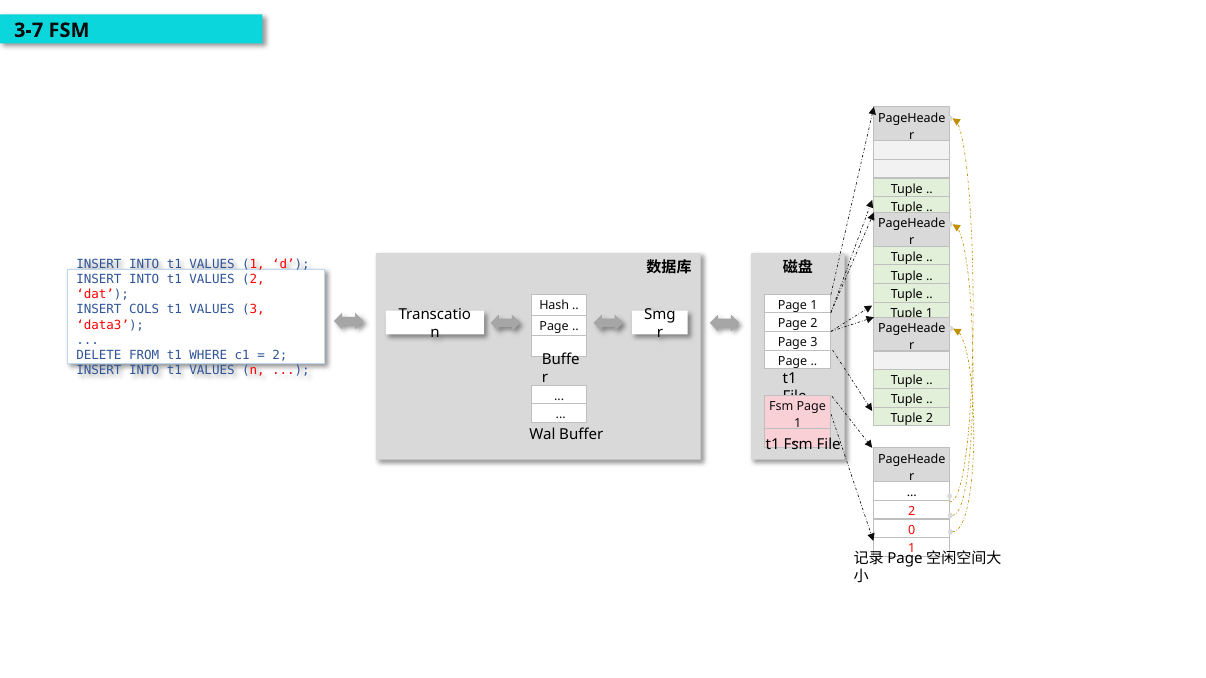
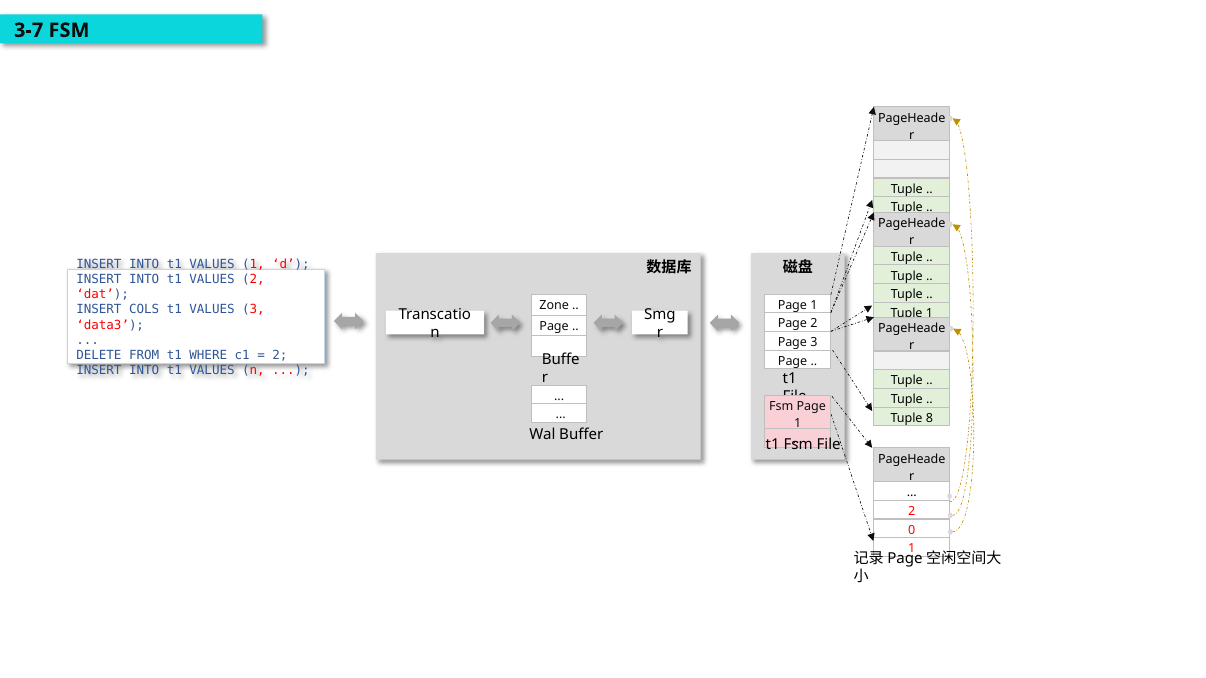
Hash: Hash -> Zone (554, 306)
Tuple 2: 2 -> 8 (929, 418)
